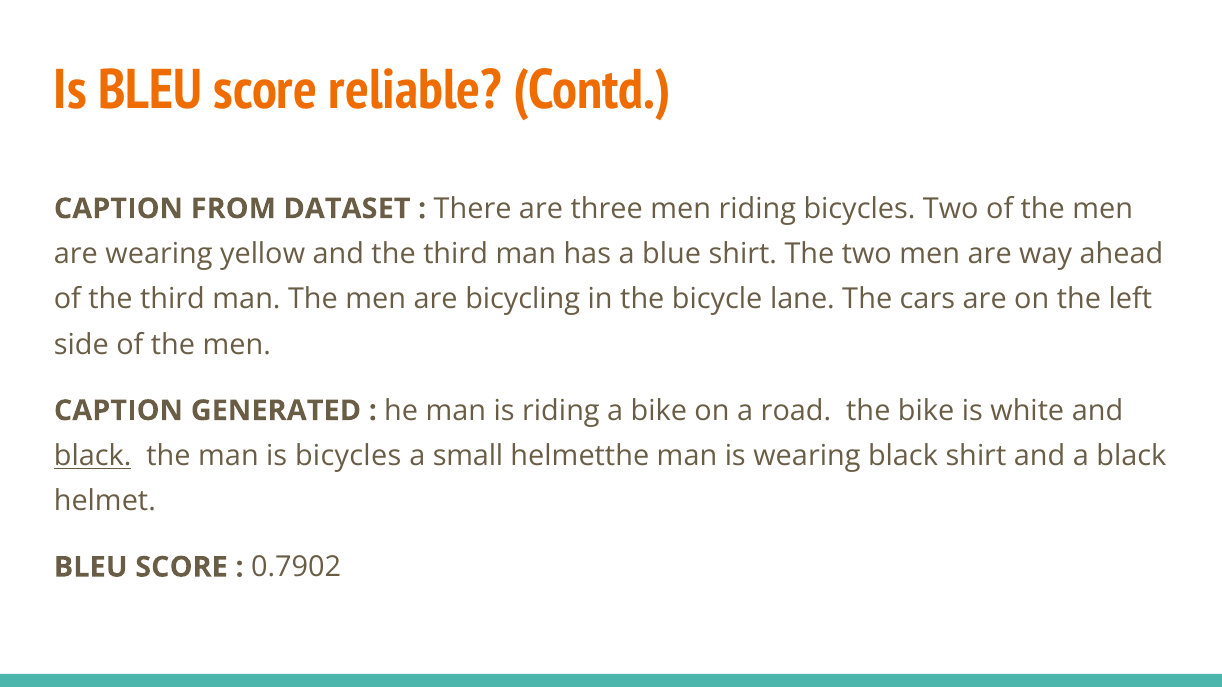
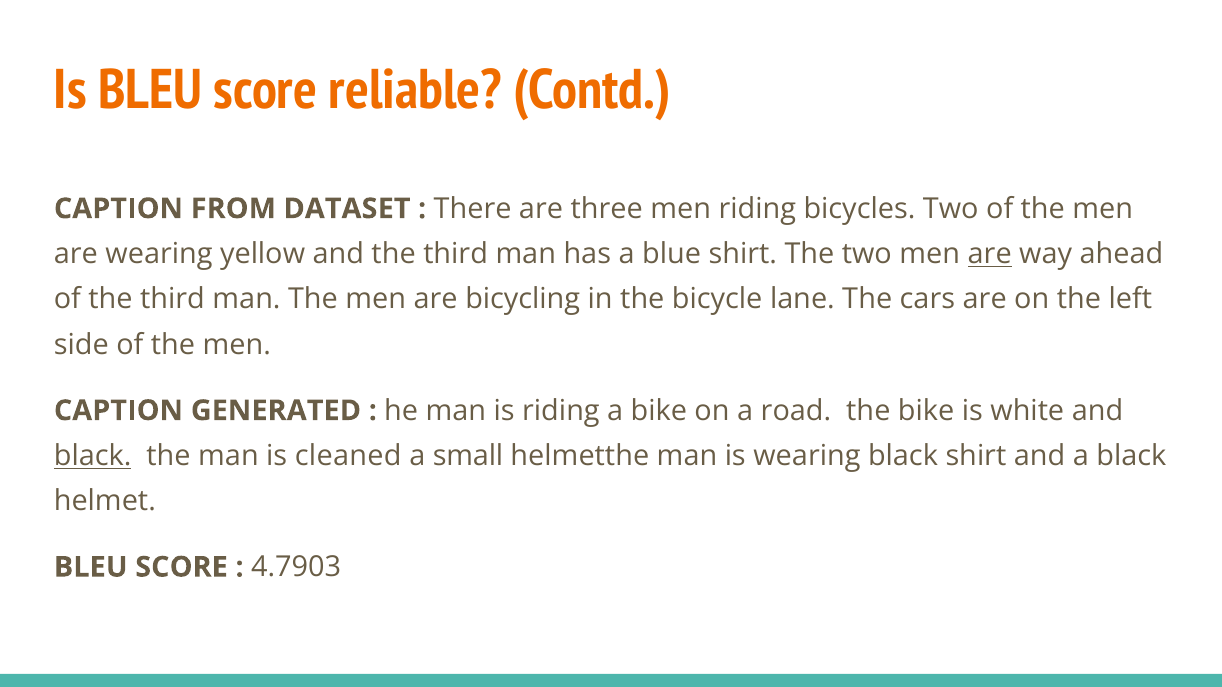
are underline: none -> present (990, 254)
is bicycles: bicycles -> cleaned (348, 456)
0.7902: 0.7902 -> 4.7903 (296, 567)
